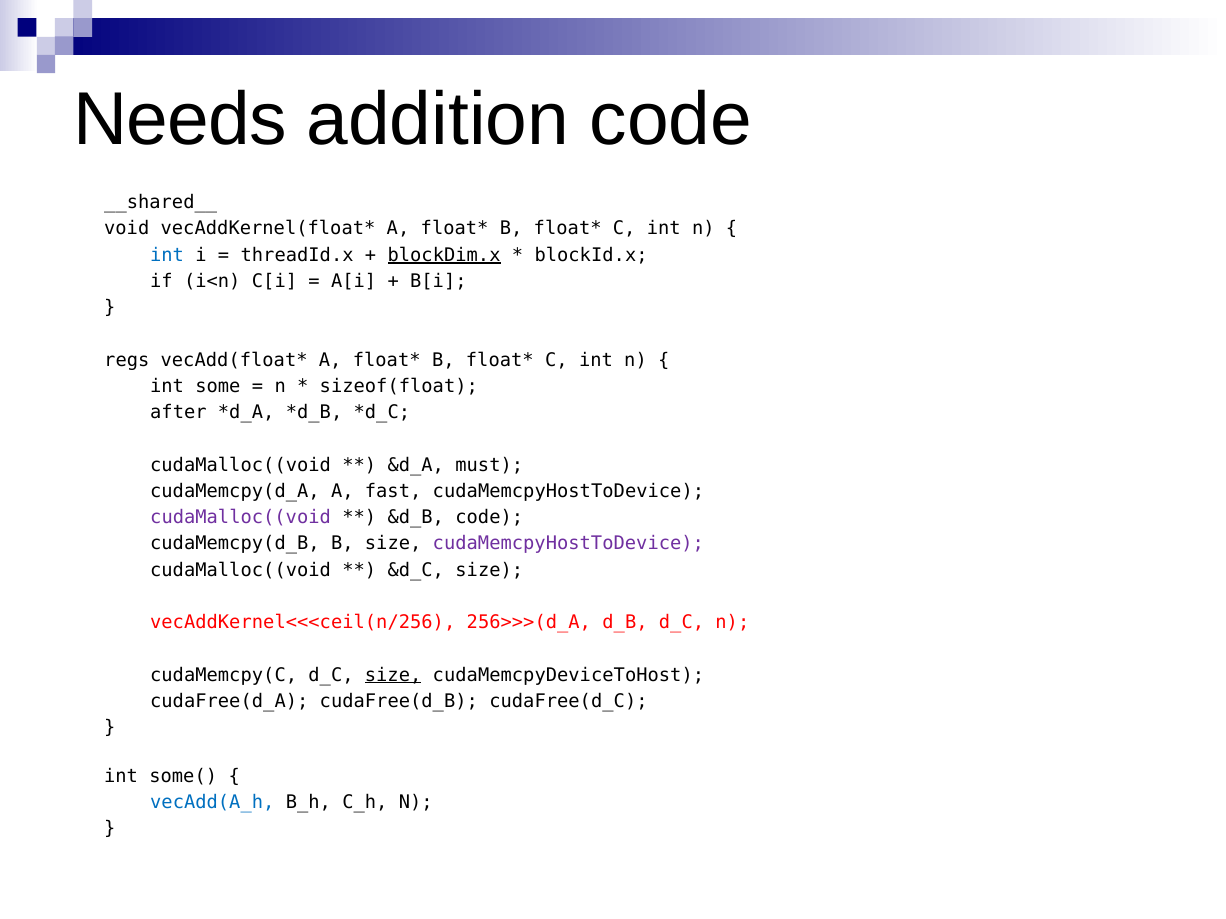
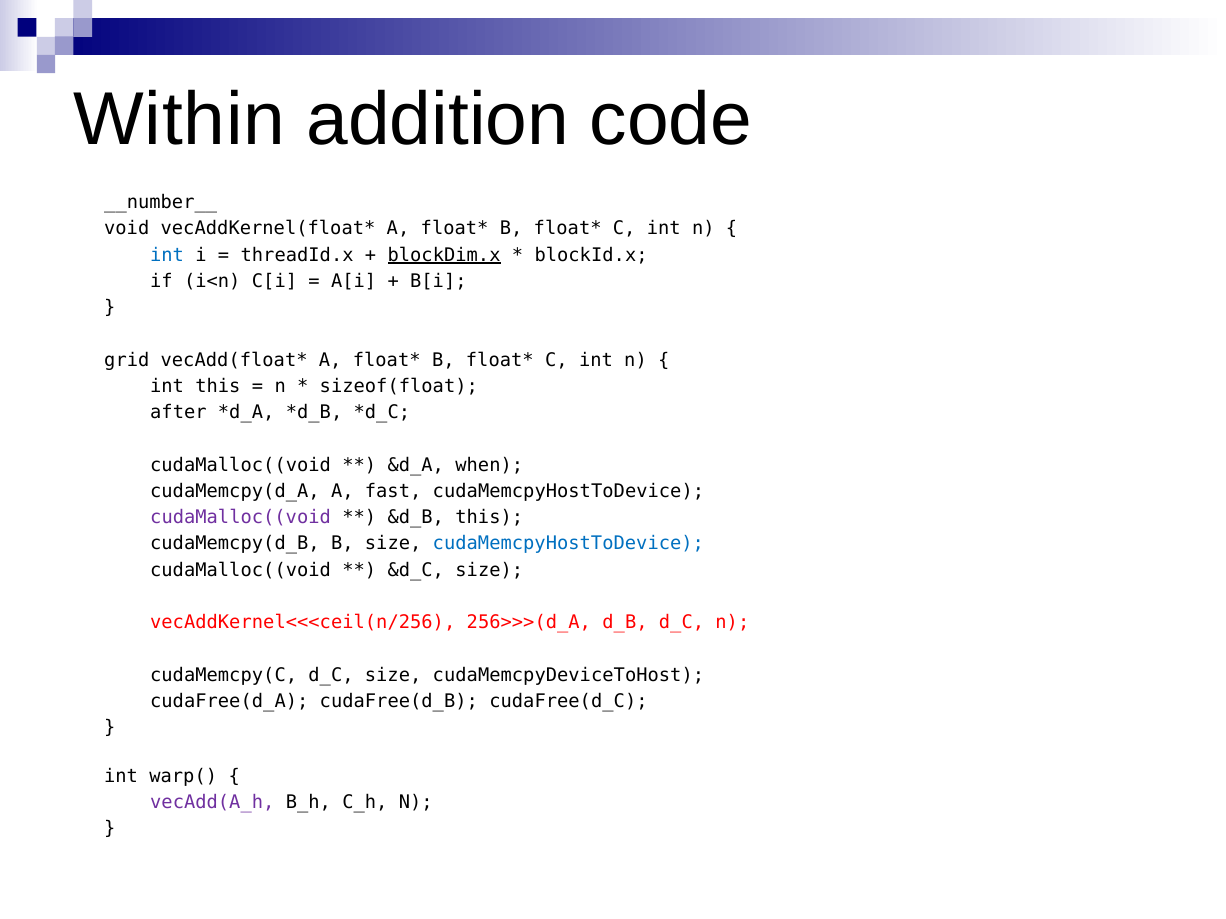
Needs: Needs -> Within (179, 120)
__shared__: __shared__ -> __number__ (161, 203)
regs: regs -> grid (127, 360)
int some: some -> this (218, 386)
must: must -> when (489, 465)
&d_B code: code -> this (489, 518)
cudaMemcpyHostToDevice colour: purple -> blue (568, 544)
size underline: present -> none (393, 675)
some(: some( -> warp( (183, 776)
vecAdd(A_h colour: blue -> purple (212, 803)
